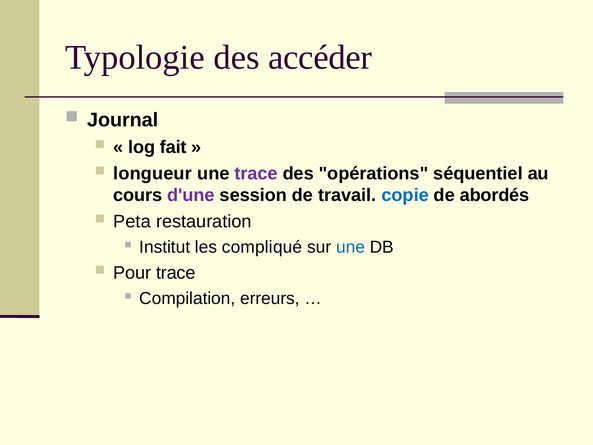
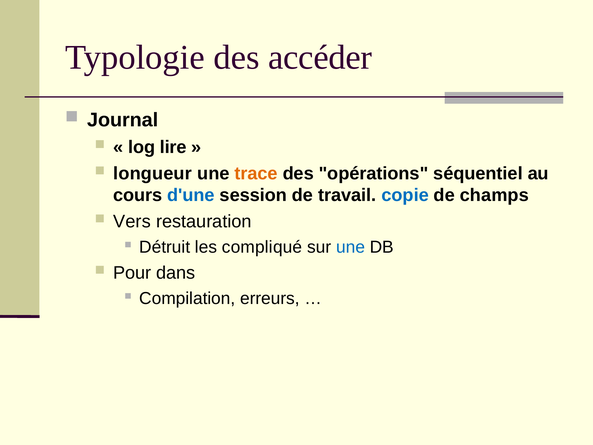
fait: fait -> lire (173, 147)
trace colour: purple -> orange (256, 173)
d'une colour: purple -> blue (191, 195)
abordés: abordés -> champs (494, 195)
Peta: Peta -> Vers (132, 221)
Institut: Institut -> Détruit (165, 247)
Pour trace: trace -> dans (176, 273)
